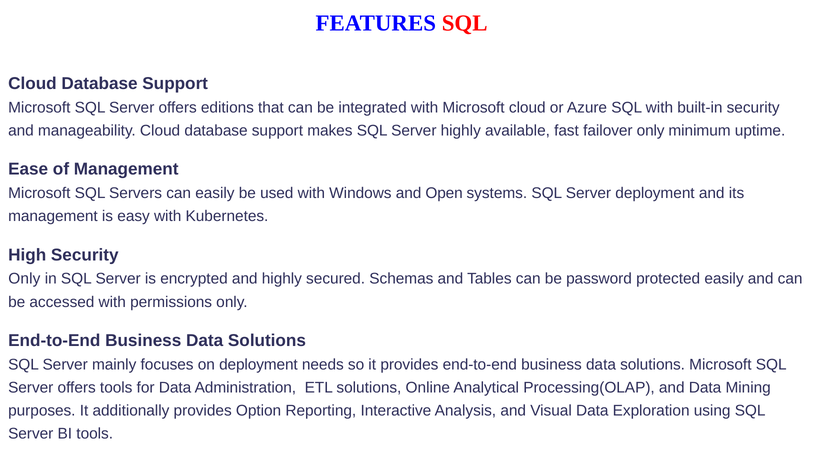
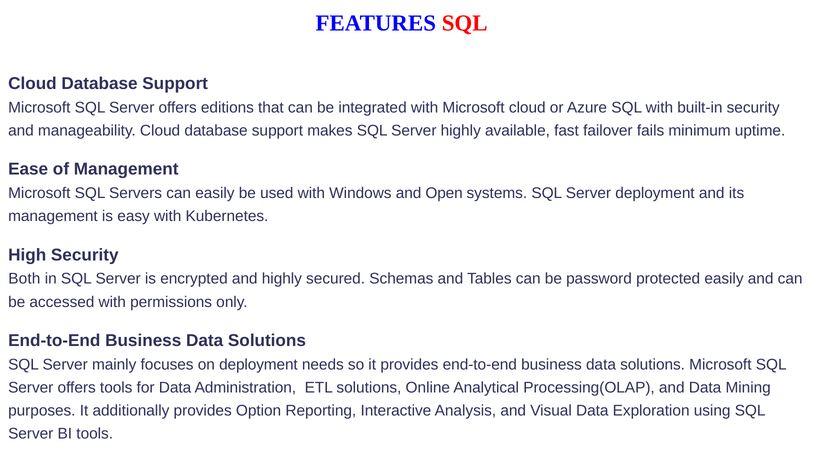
failover only: only -> fails (651, 131)
Only: Only -> Both (24, 279)
